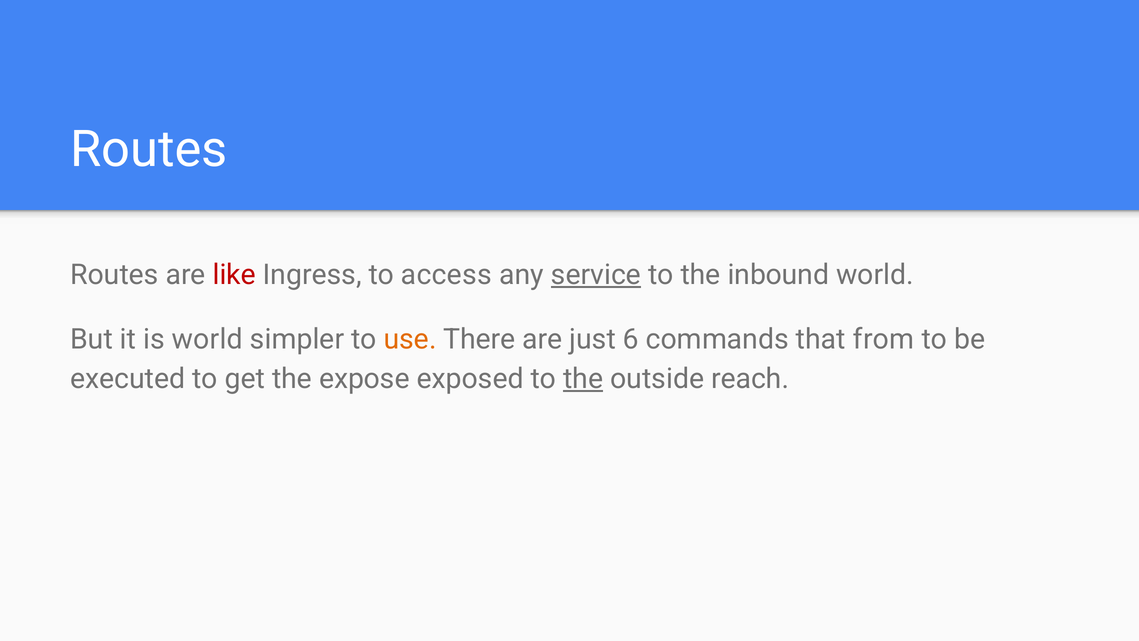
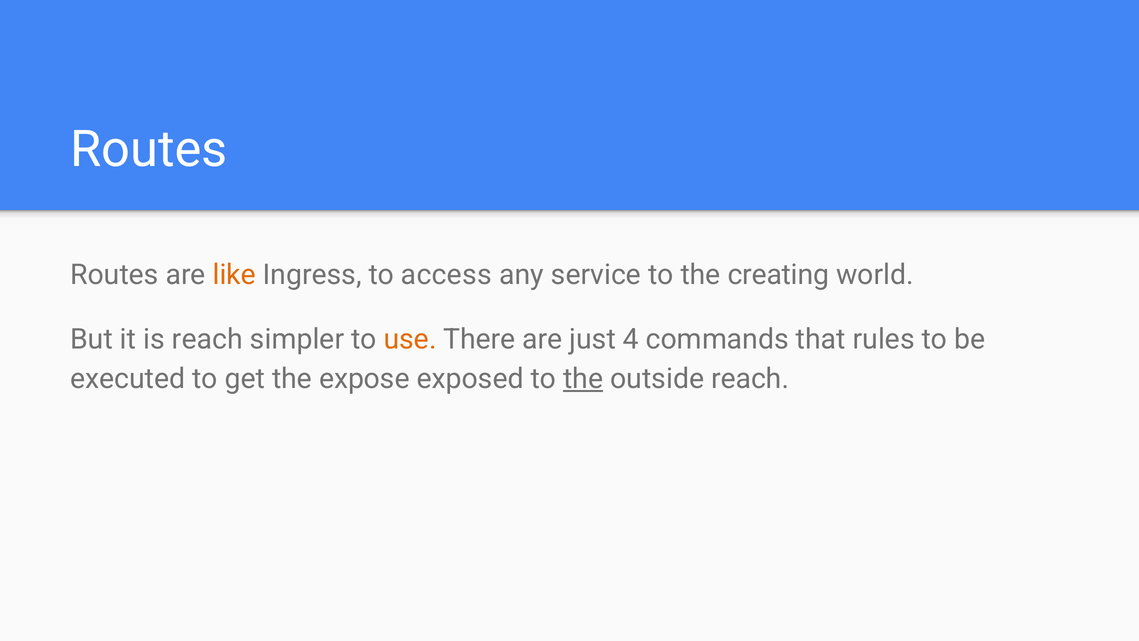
like colour: red -> orange (234, 275)
service underline: present -> none (596, 275)
inbound: inbound -> creating (778, 275)
is world: world -> reach (207, 339)
6: 6 -> 4 (631, 339)
from: from -> rules (884, 339)
